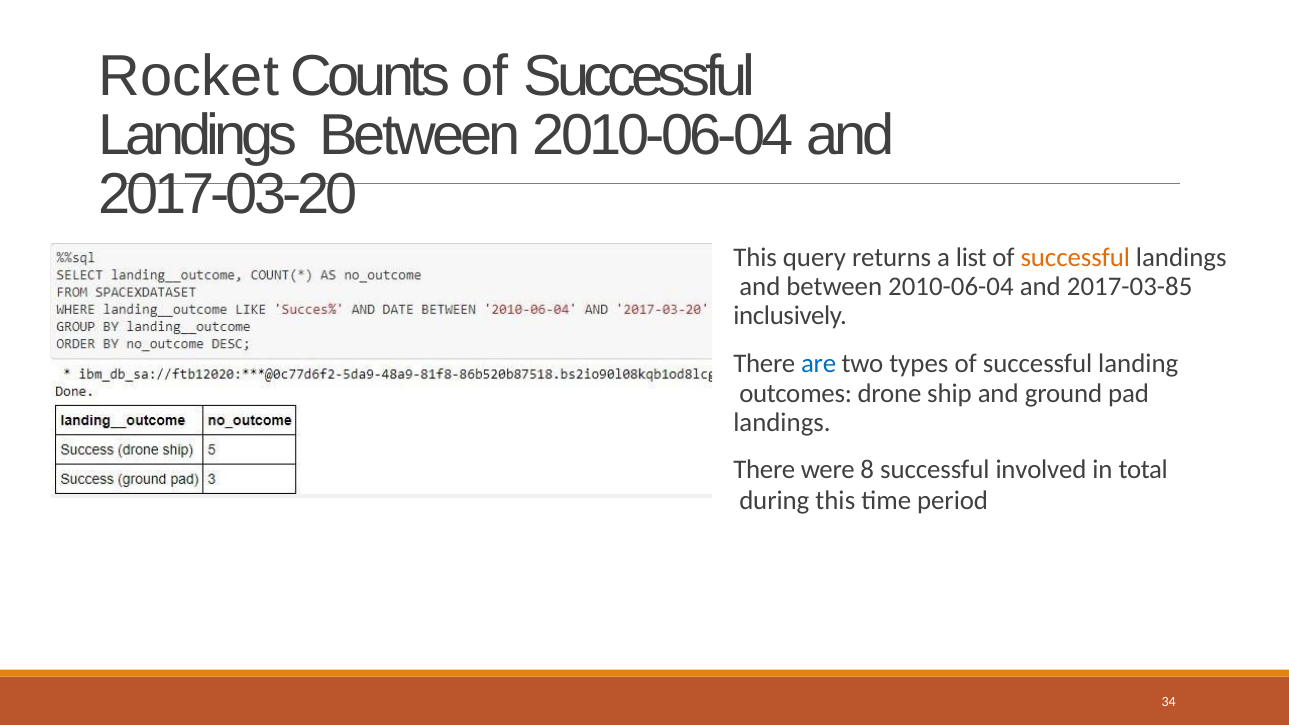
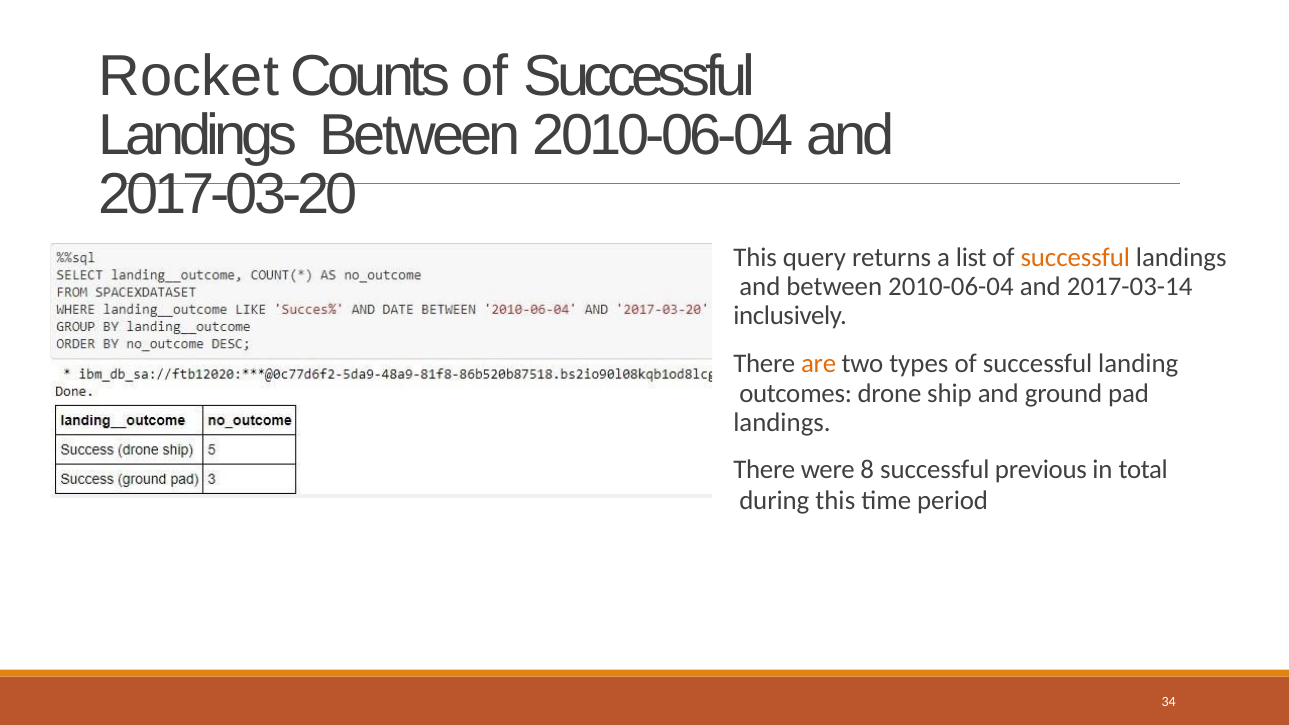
2017-03-85: 2017-03-85 -> 2017-03-14 (1130, 287)
are colour: blue -> orange (819, 364)
involved: involved -> previous (1041, 470)
